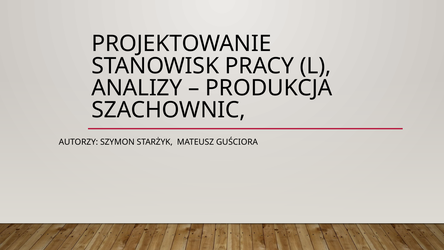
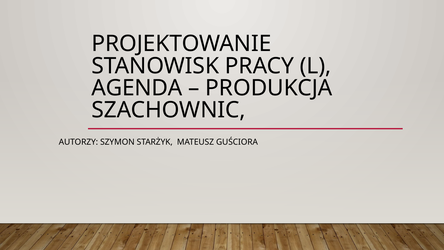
ANALIZY: ANALIZY -> AGENDA (137, 88)
